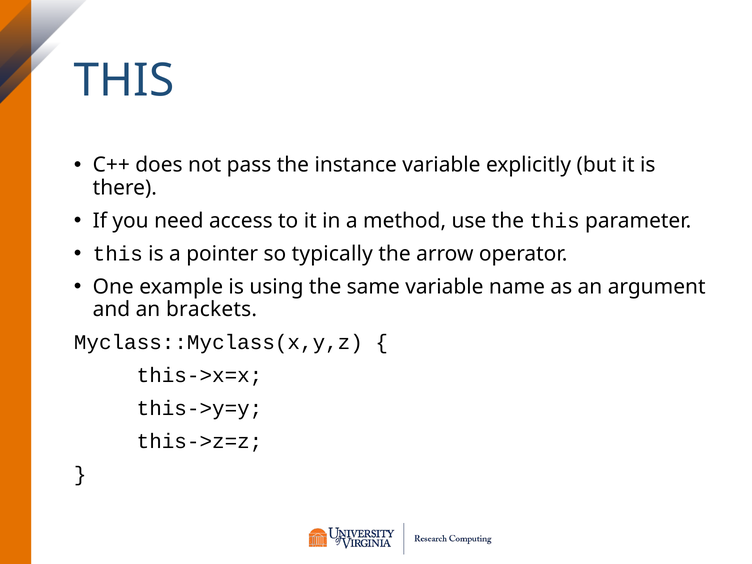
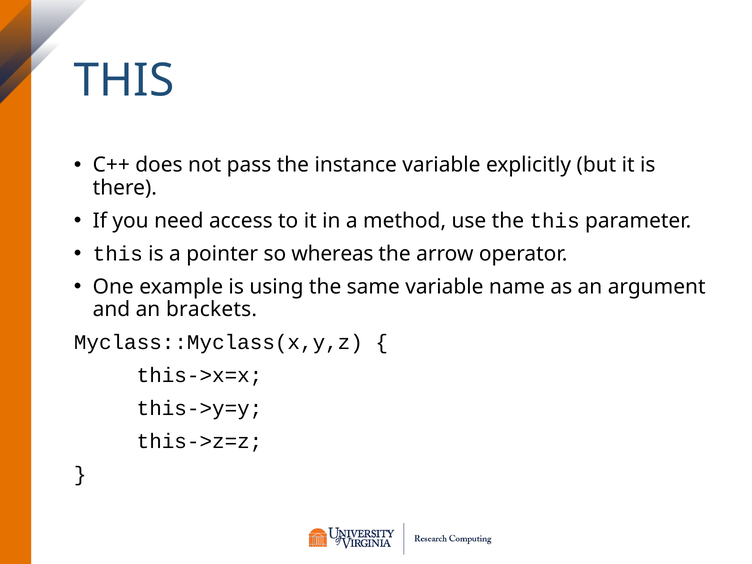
typically: typically -> whereas (332, 254)
